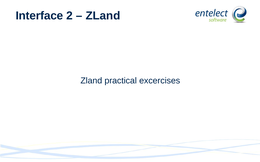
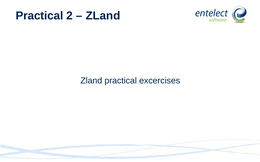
Interface: Interface -> Practical (39, 16)
